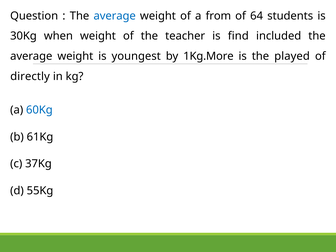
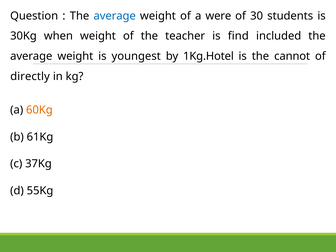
from: from -> were (218, 16)
64: 64 -> 30 (257, 16)
1Kg.More: 1Kg.More -> 1Kg.Hotel (208, 56)
played: played -> cannot (292, 56)
60Kg colour: blue -> orange (39, 110)
